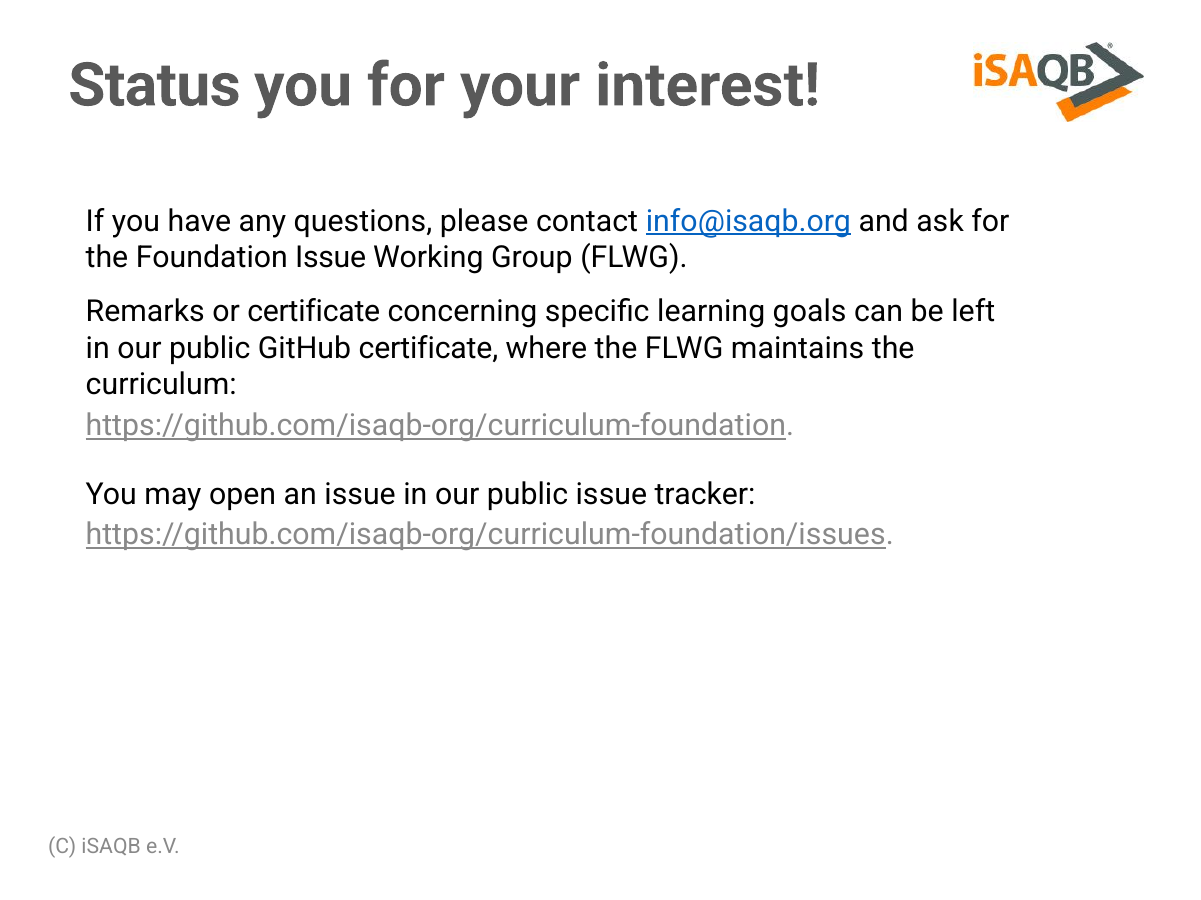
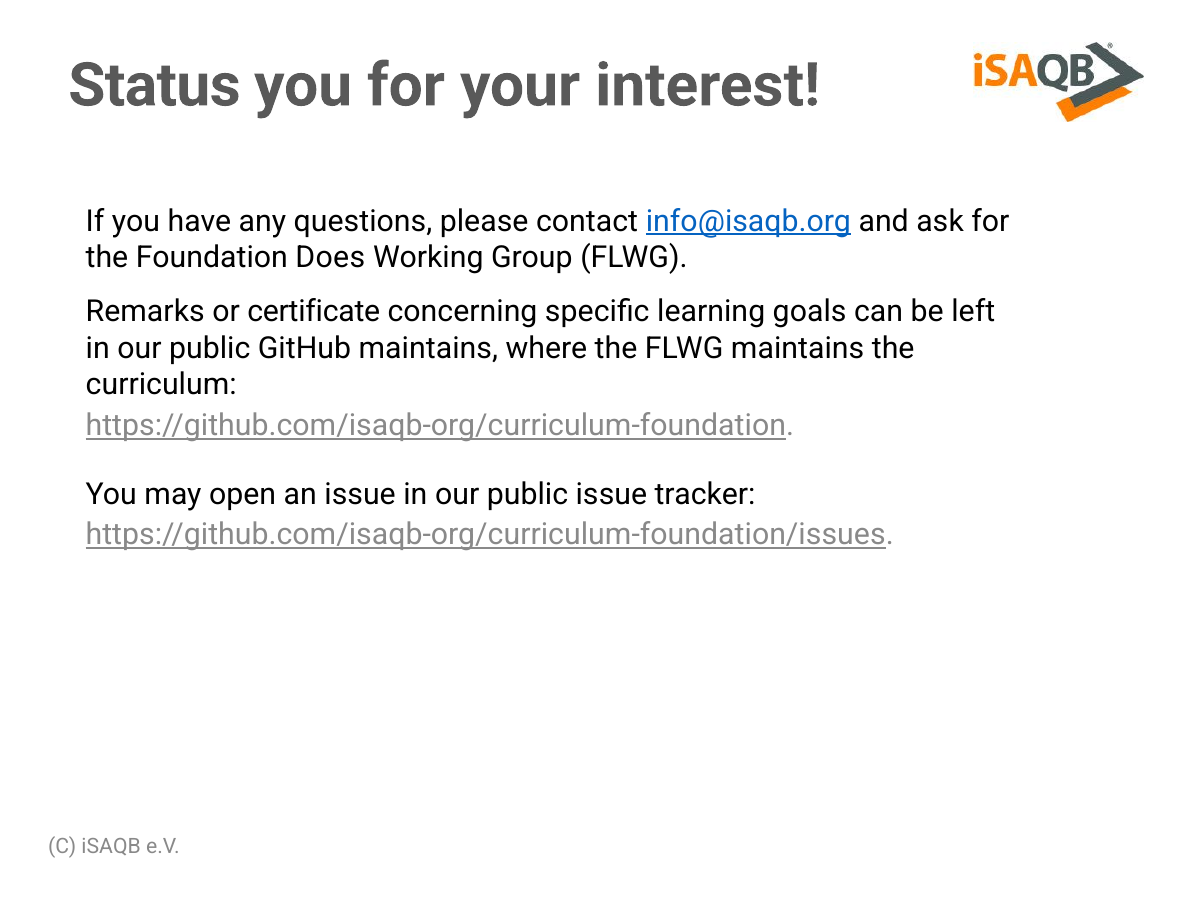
Foundation Issue: Issue -> Does (330, 258)
GitHub certificate: certificate -> maintains (428, 348)
